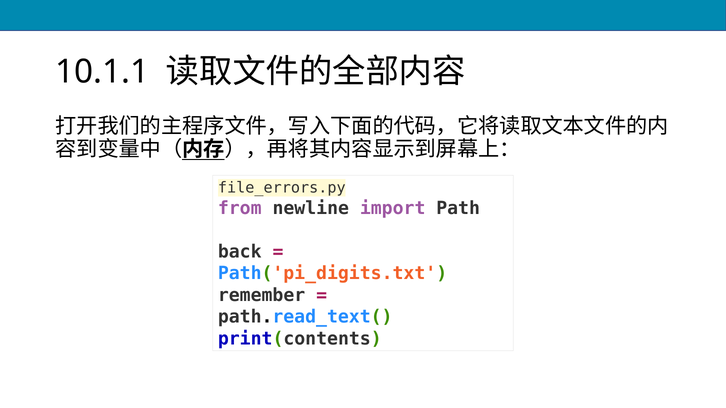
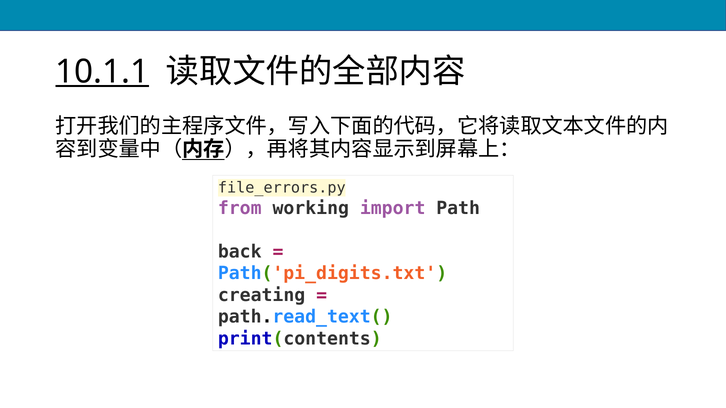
10.1.1 underline: none -> present (102, 72)
newline: newline -> working (311, 208)
remember: remember -> creating (262, 295)
